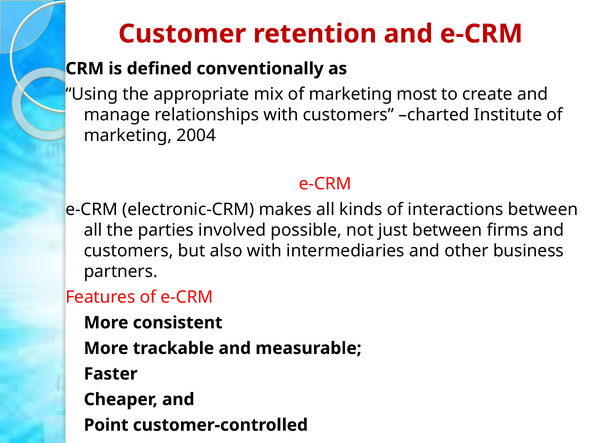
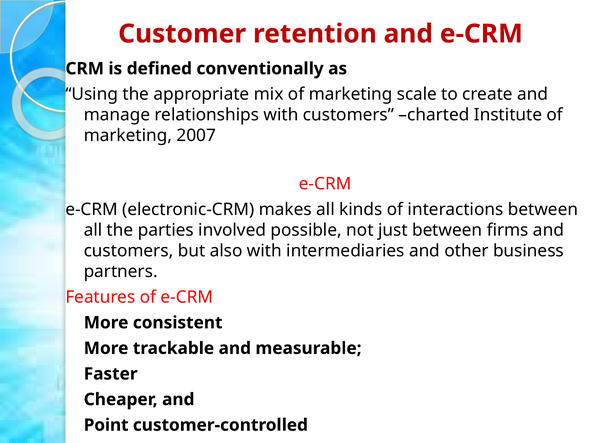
most: most -> scale (417, 94)
2004: 2004 -> 2007 (196, 136)
